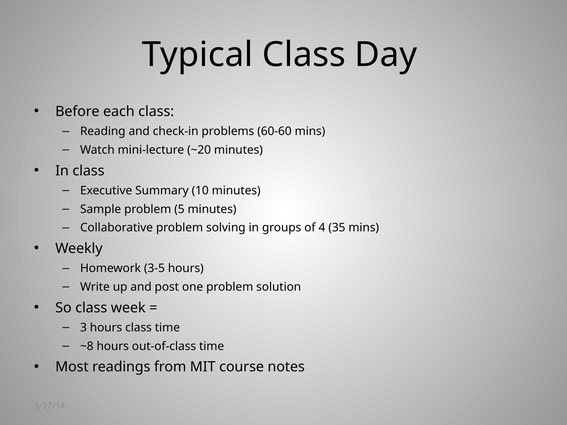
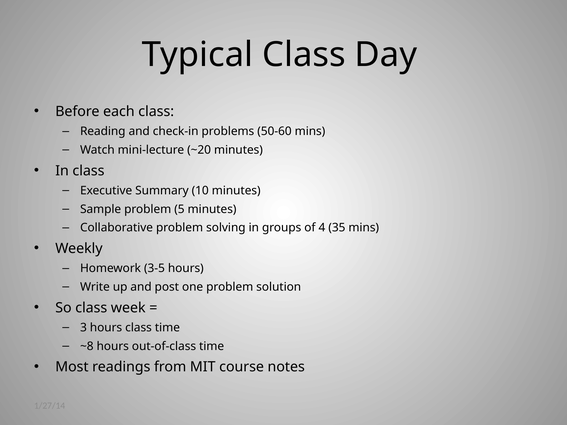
60-60: 60-60 -> 50-60 (274, 131)
